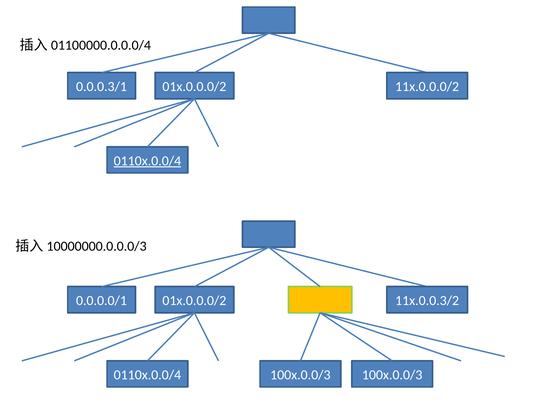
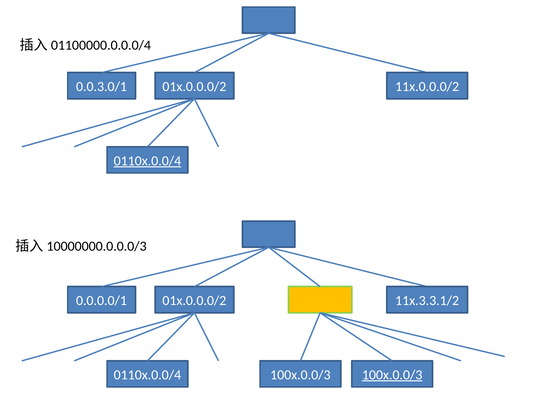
0.0.0.3/1: 0.0.0.3/1 -> 0.0.3.0/1 (102, 87)
11x.0.0.3/2: 11x.0.0.3/2 -> 11x.3.3.1/2 (427, 301)
100x.0.0/3 underline: none -> present (392, 375)
